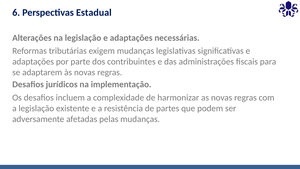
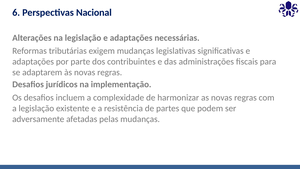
Estadual: Estadual -> Nacional (94, 13)
